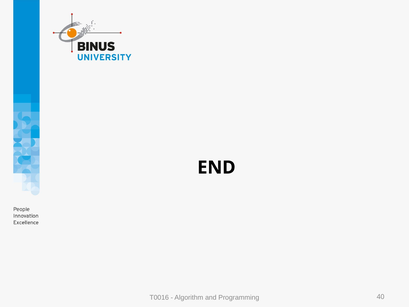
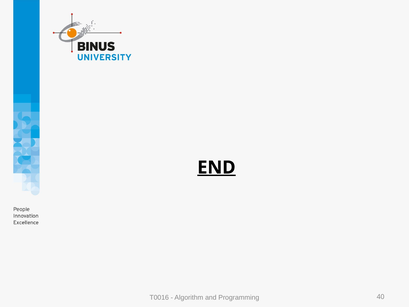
END underline: none -> present (216, 167)
